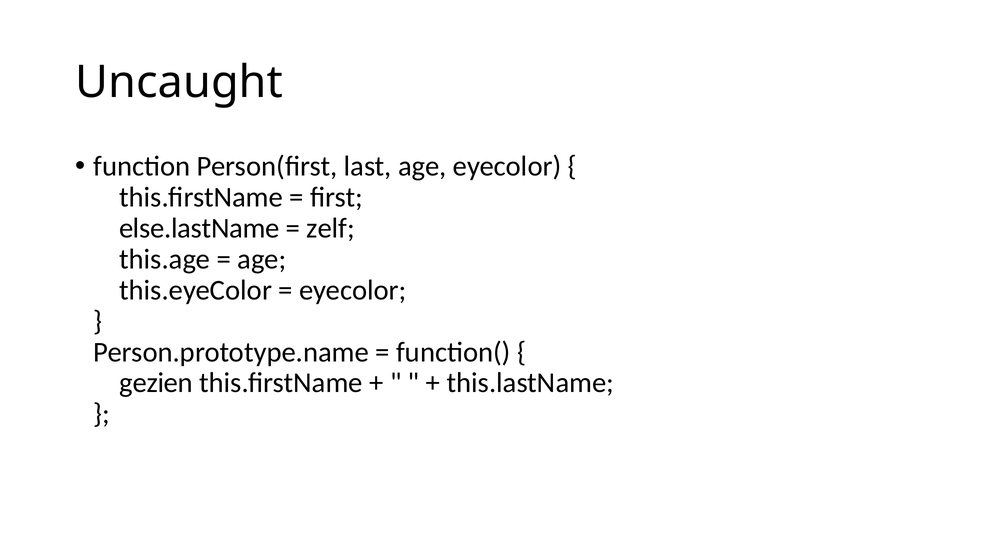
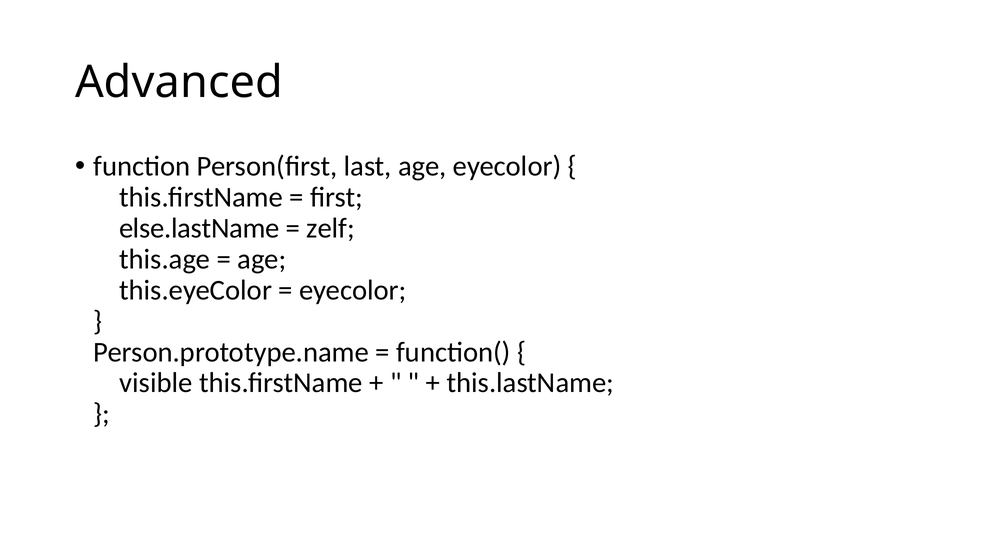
Uncaught: Uncaught -> Advanced (179, 83)
gezien: gezien -> visible (156, 383)
